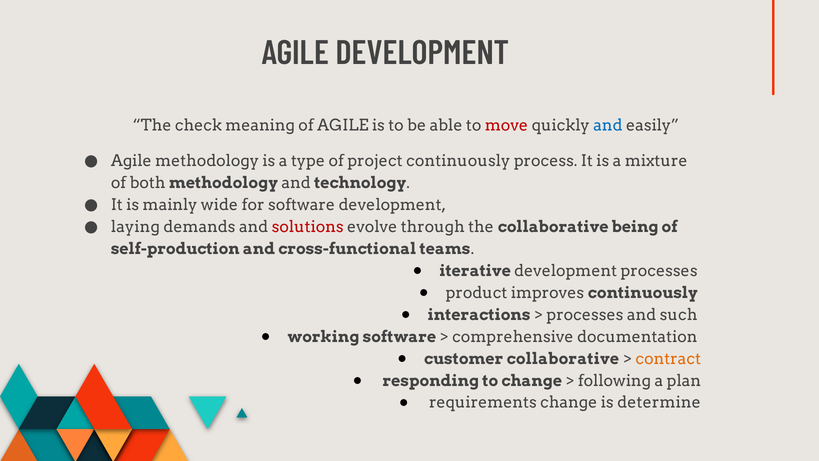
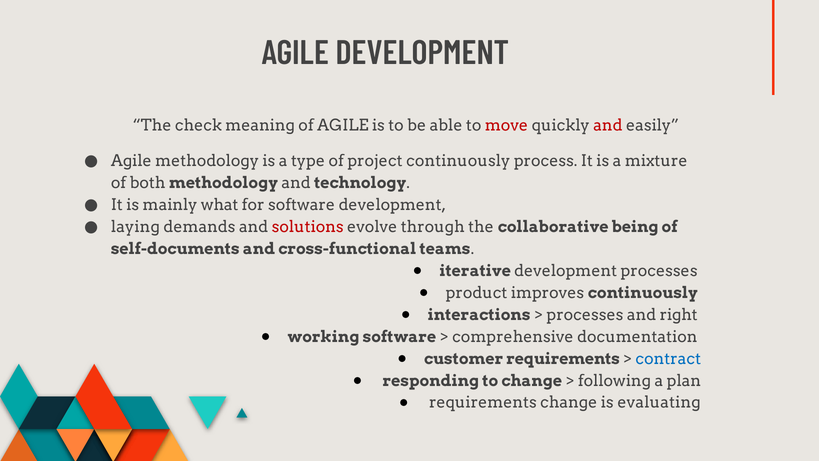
and colour: blue -> red (608, 125)
wide: wide -> what (220, 205)
self-production: self-production -> self-documents (175, 249)
such: such -> right (679, 315)
customer collaborative: collaborative -> requirements (563, 359)
contract colour: orange -> blue (668, 359)
determine: determine -> evaluating (659, 402)
